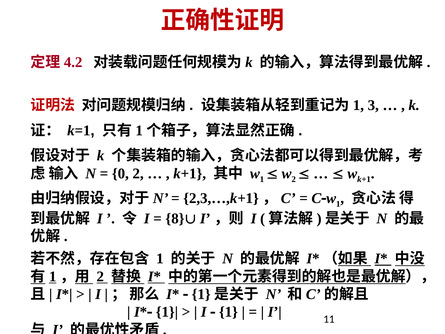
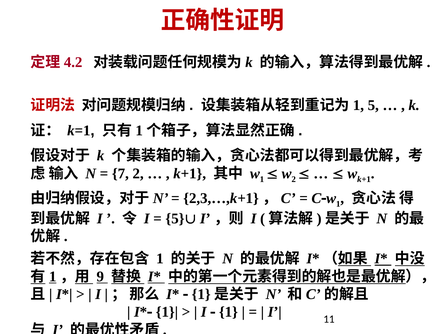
3: 3 -> 5 (373, 105)
0: 0 -> 7 (120, 173)
8: 8 -> 5 (175, 218)
2: 2 -> 9 (100, 276)
